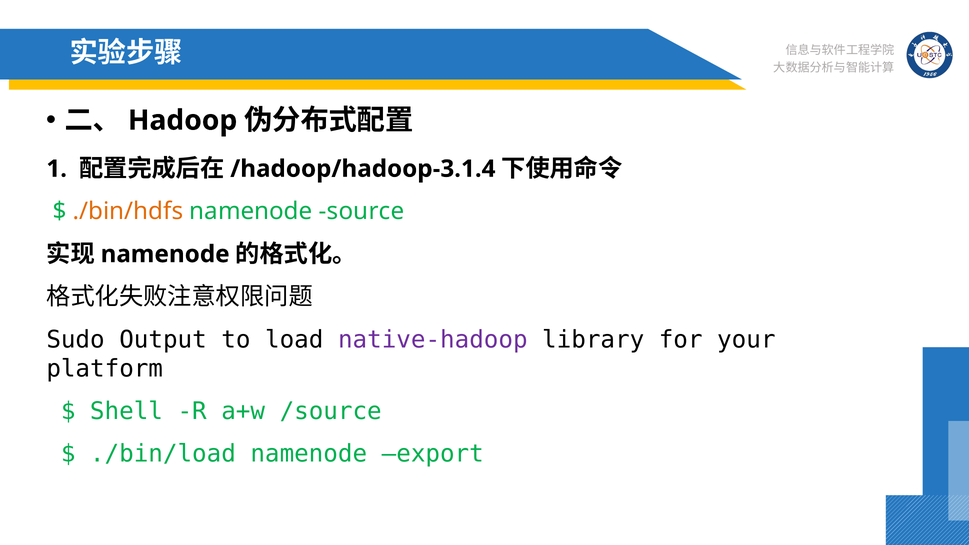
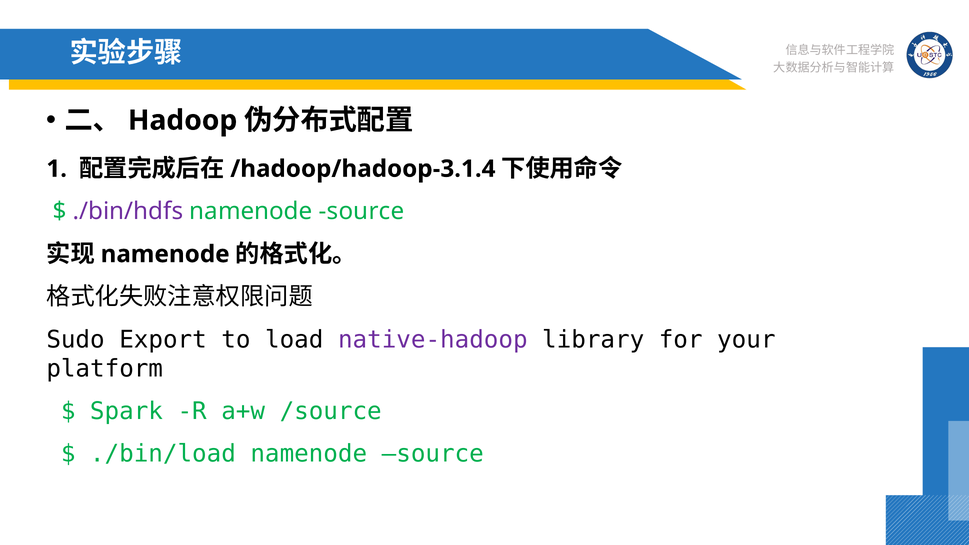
./bin/hdfs colour: orange -> purple (128, 212)
Output: Output -> Export (163, 340)
Shell: Shell -> Spark (126, 411)
export: export -> source (433, 454)
